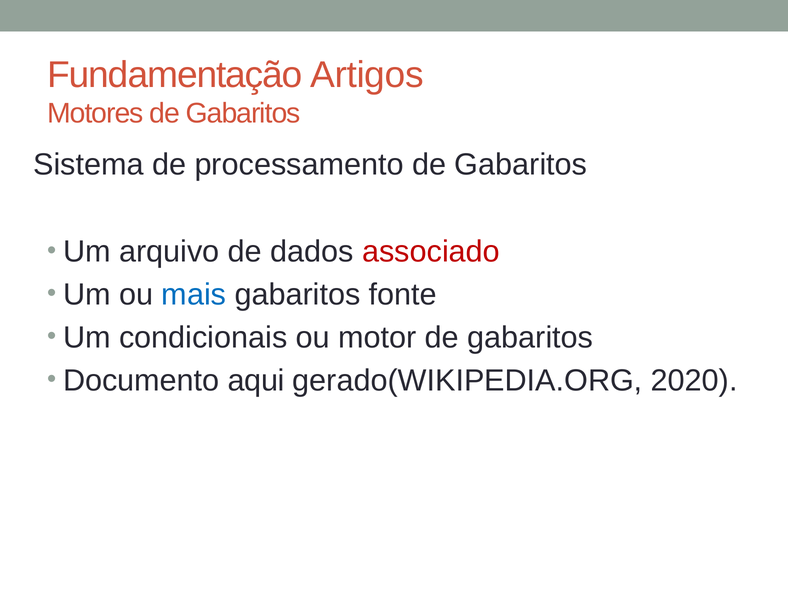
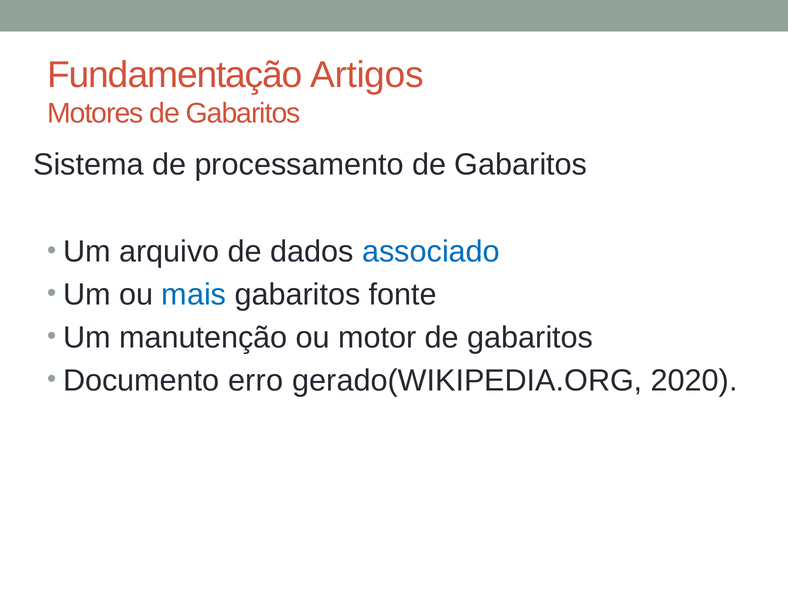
associado colour: red -> blue (431, 252)
condicionais: condicionais -> manutenção (203, 338)
aqui: aqui -> erro (256, 381)
